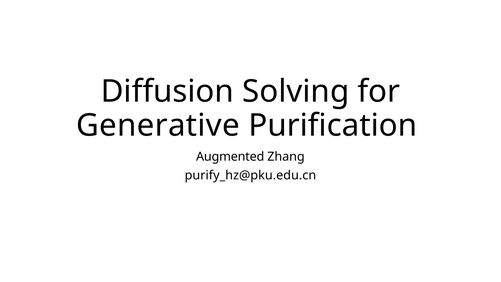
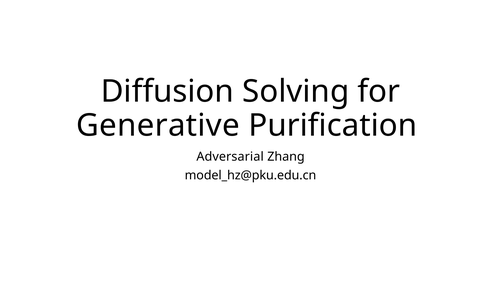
Augmented: Augmented -> Adversarial (230, 157)
purify_hz@pku.edu.cn: purify_hz@pku.edu.cn -> model_hz@pku.edu.cn (250, 175)
